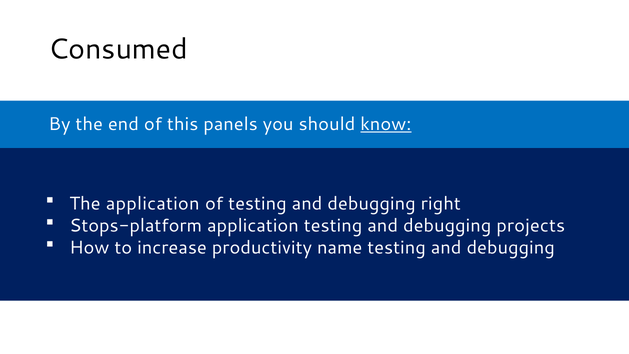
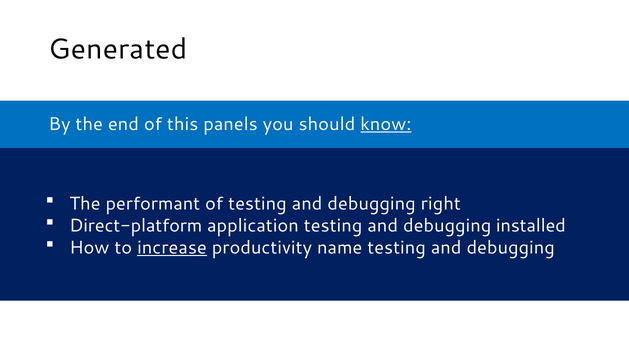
Consumed: Consumed -> Generated (118, 49)
The application: application -> performant (153, 204)
Stops-platform: Stops-platform -> Direct-platform (136, 226)
projects: projects -> installed (531, 226)
increase underline: none -> present (172, 248)
